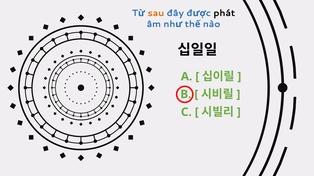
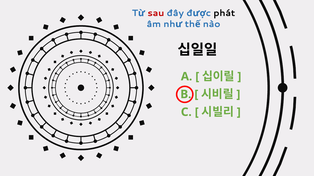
sau colour: orange -> red (156, 13)
